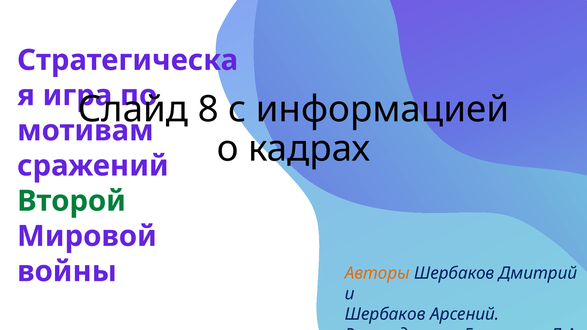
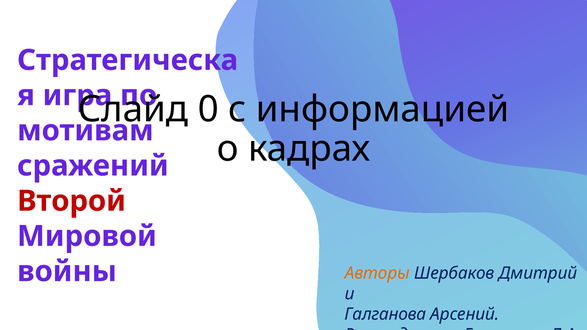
8: 8 -> 0 (208, 109)
Второй colour: green -> red (71, 201)
Шербаков: Шербаков -> Галганова (385, 315)
